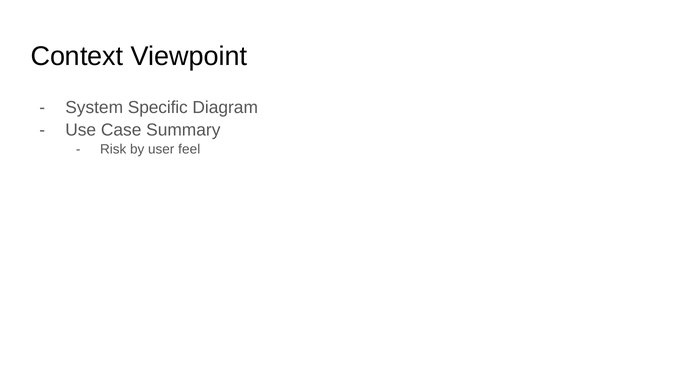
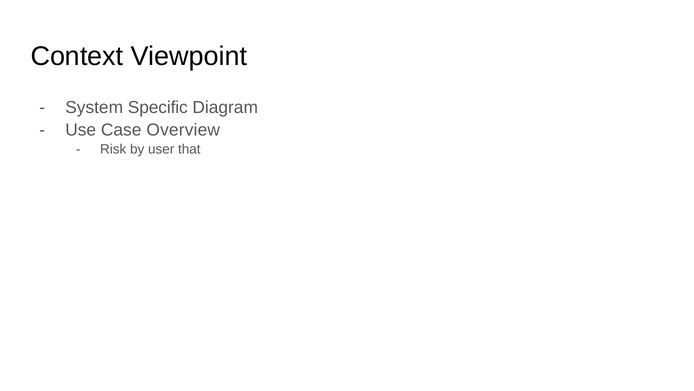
Summary: Summary -> Overview (183, 130)
feel: feel -> that (189, 149)
